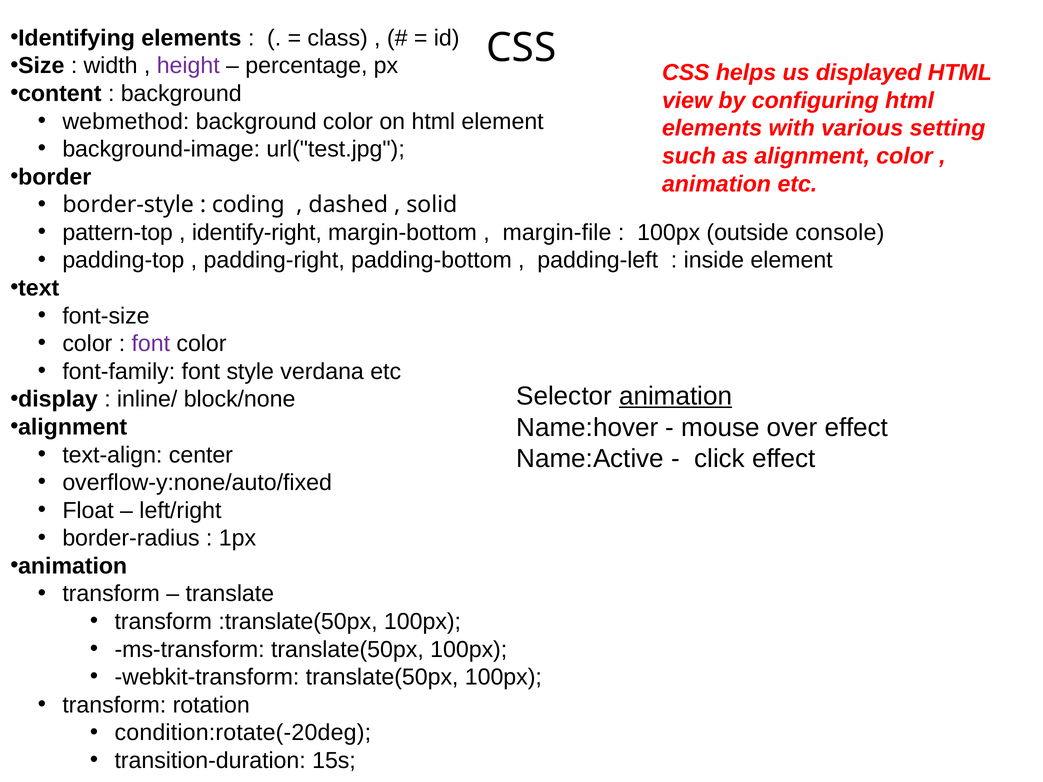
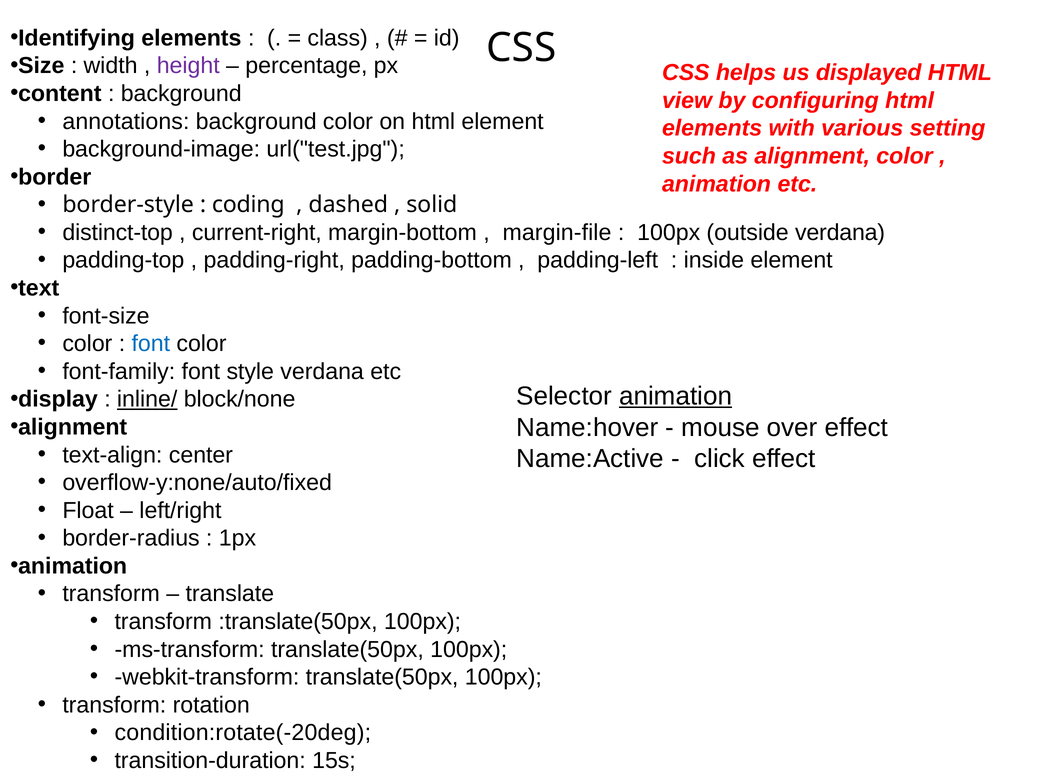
webmethod: webmethod -> annotations (126, 121)
pattern-top: pattern-top -> distinct-top (118, 233)
identify-right: identify-right -> current-right (257, 233)
outside console: console -> verdana (840, 233)
font colour: purple -> blue (151, 344)
inline/ underline: none -> present (147, 399)
